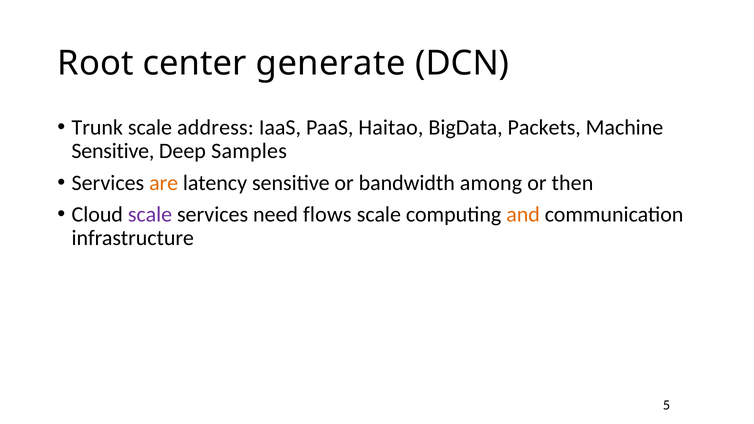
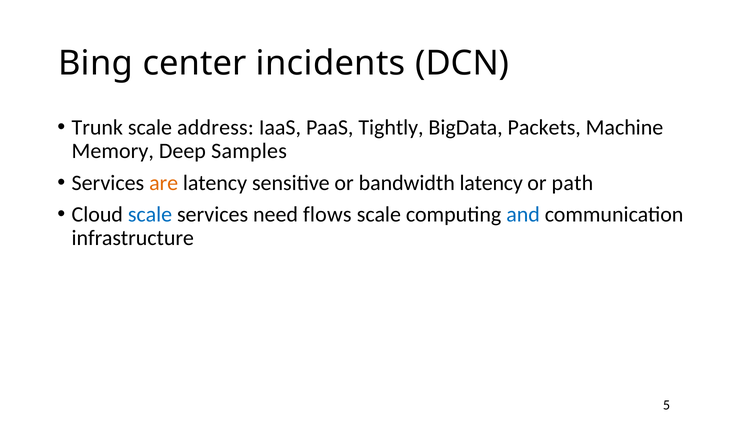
Root: Root -> Bing (96, 63)
generate: generate -> incidents (331, 63)
Haitao: Haitao -> Tightly (391, 127)
Sensitive: Sensitive -> Memory (113, 151)
bandwidth among: among -> latency (491, 183)
then: then -> path (572, 183)
scale colour: purple -> blue (150, 214)
and colour: orange -> blue (523, 214)
